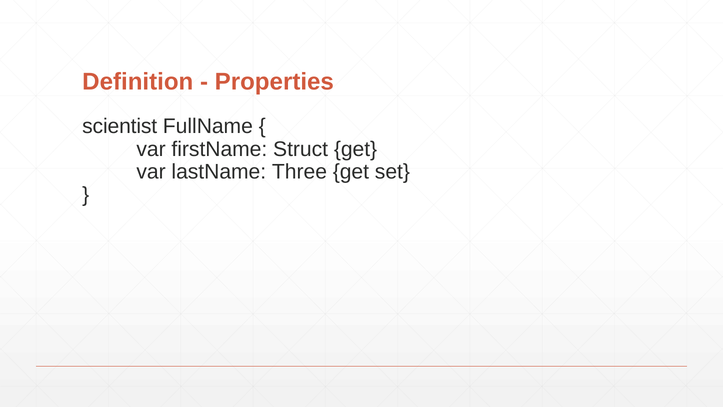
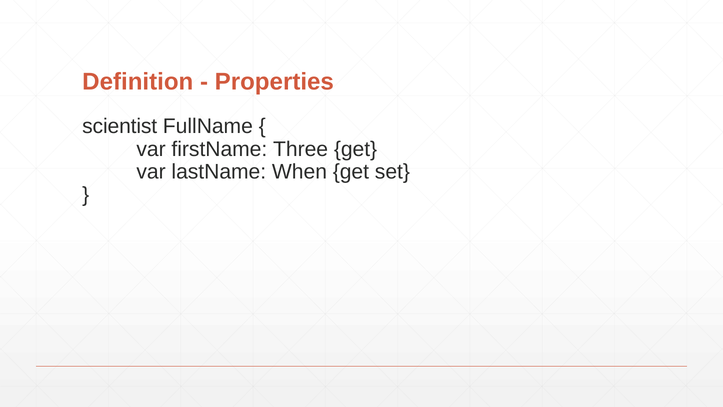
Struct: Struct -> Three (301, 149)
Three: Three -> When (299, 172)
